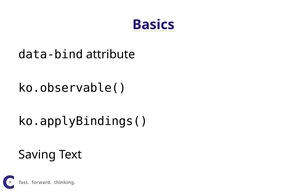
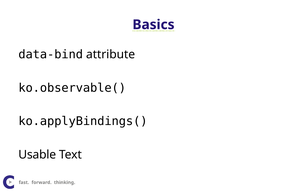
Saving: Saving -> Usable (37, 155)
